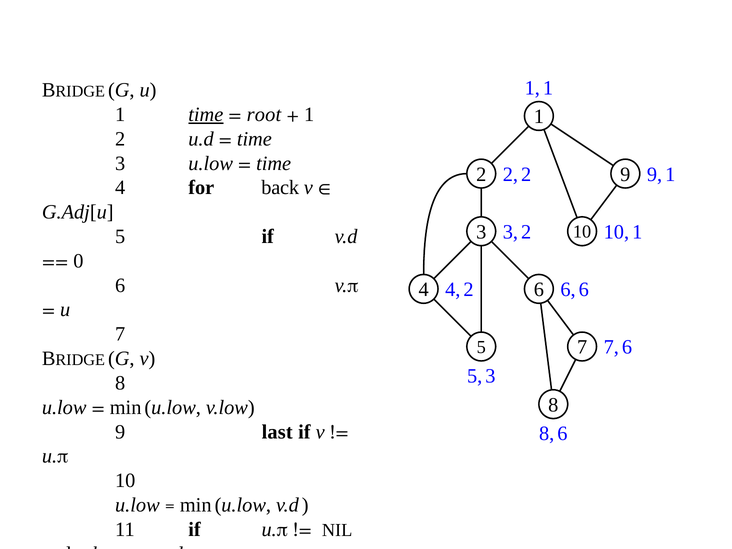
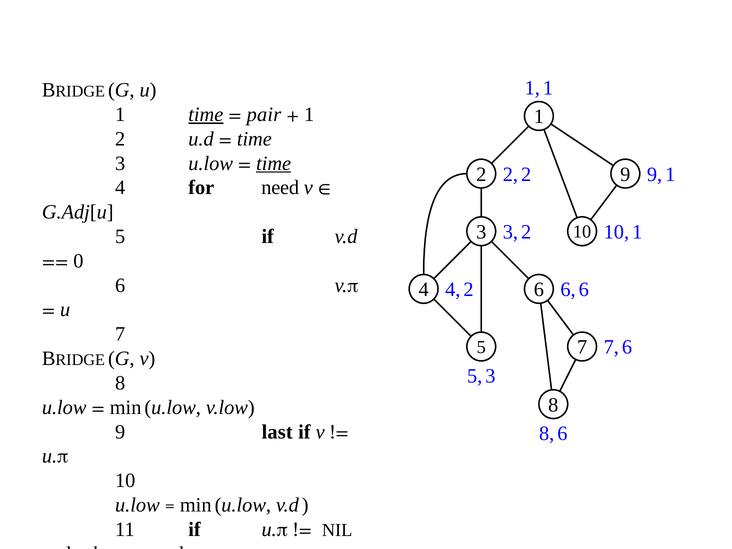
root: root -> pair (264, 114)
time underline: none -> present (274, 163)
back: back -> need (280, 188)
